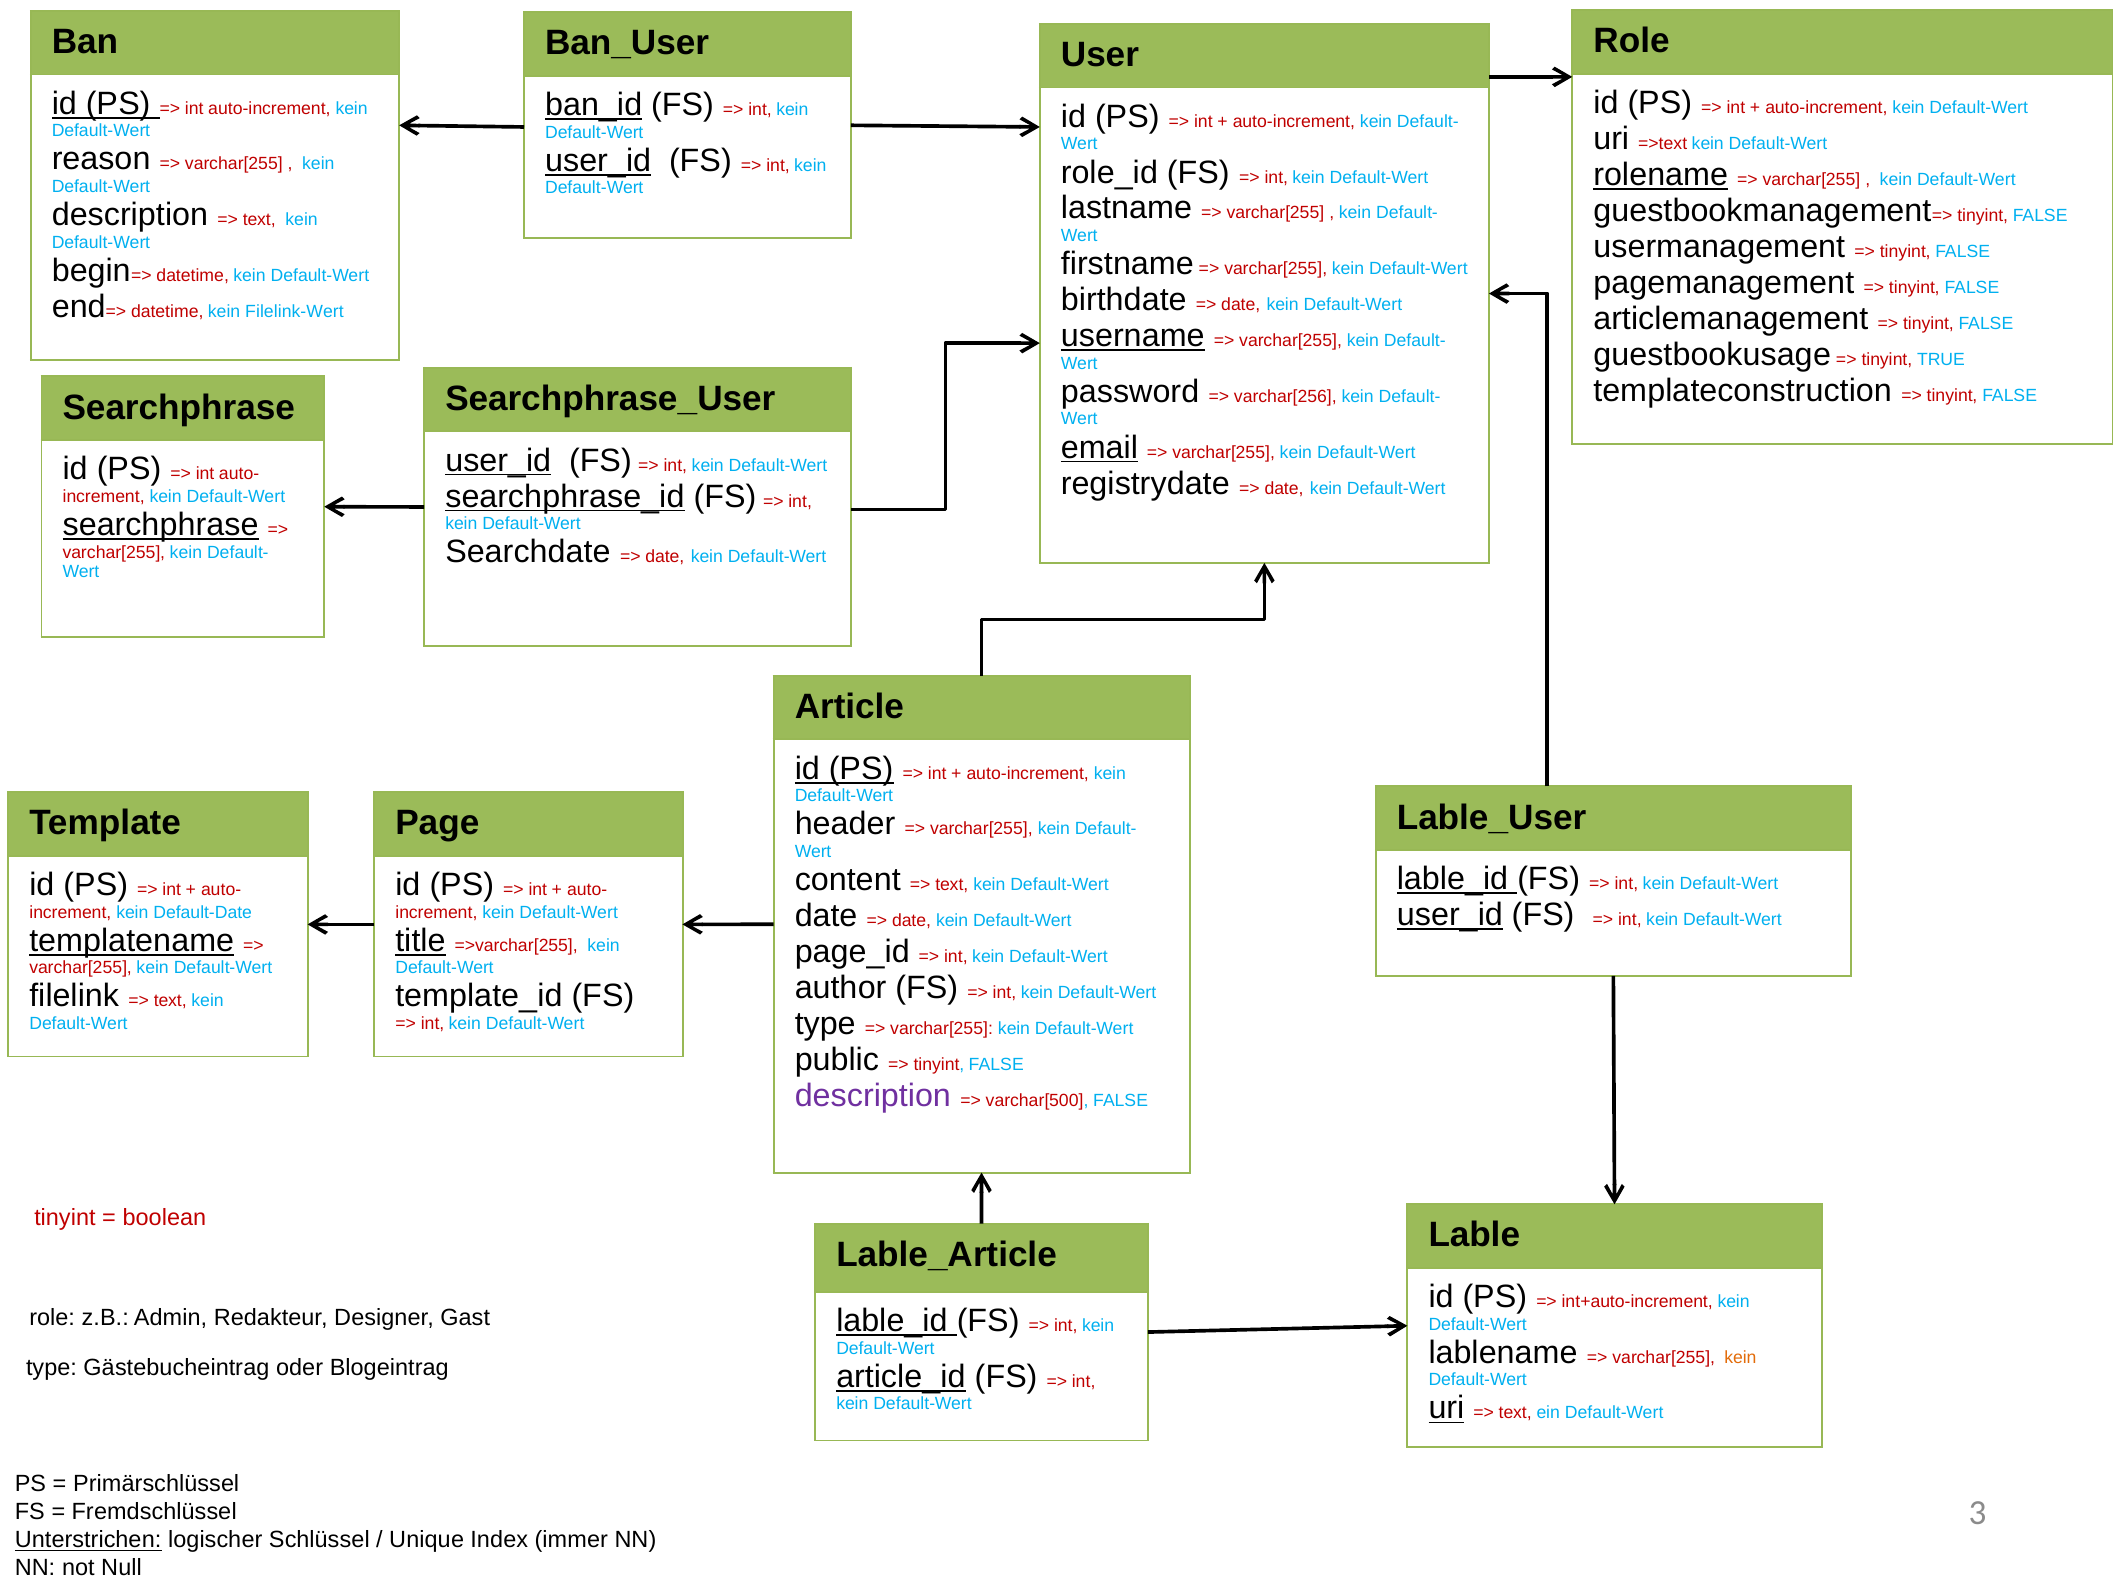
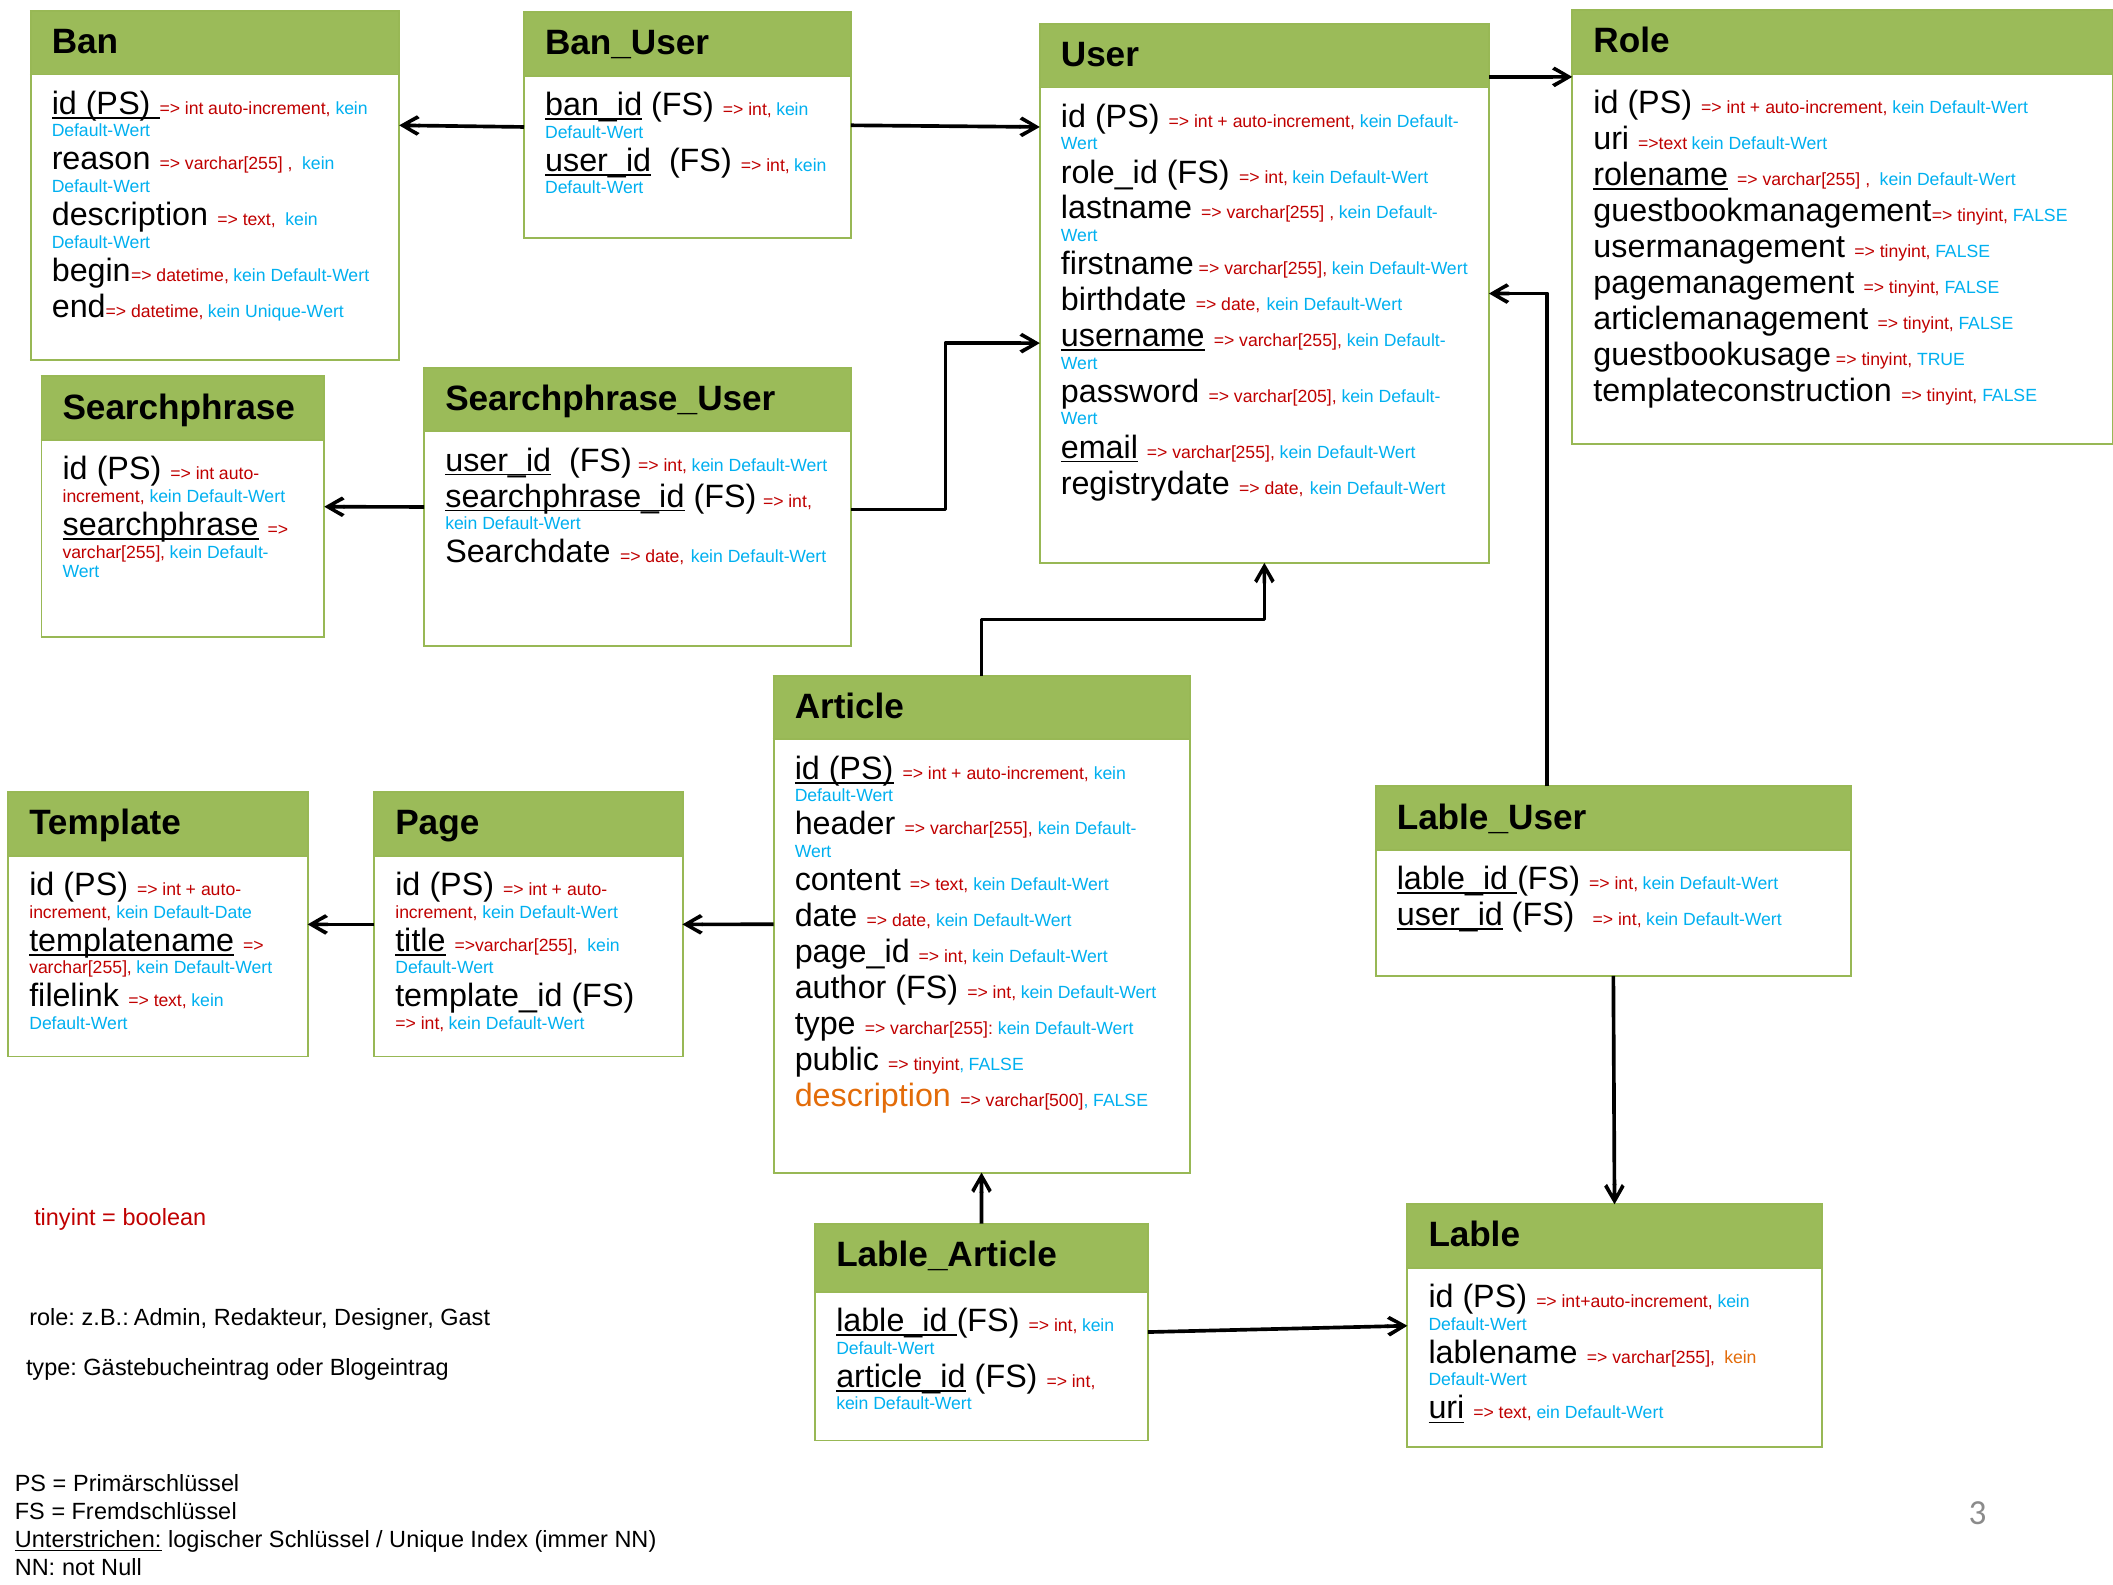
Filelink-Wert: Filelink-Wert -> Unique-Wert (295, 312)
varchar[256: varchar[256 -> varchar[205 (1285, 396)
description colour: purple -> orange (873, 1096)
